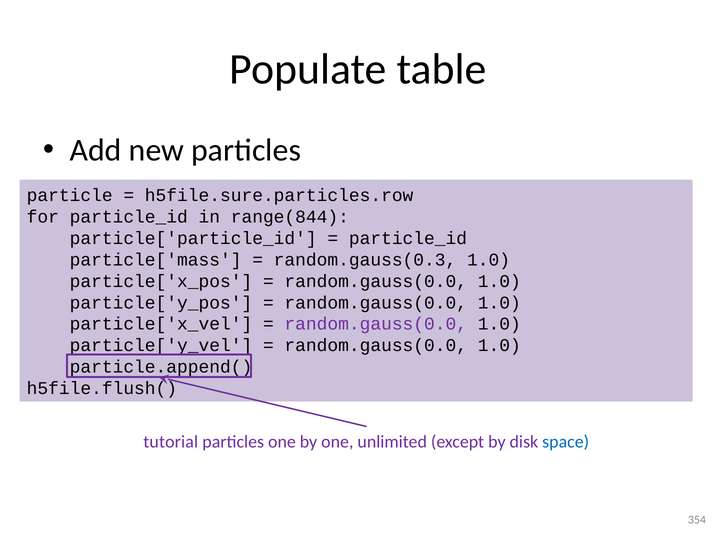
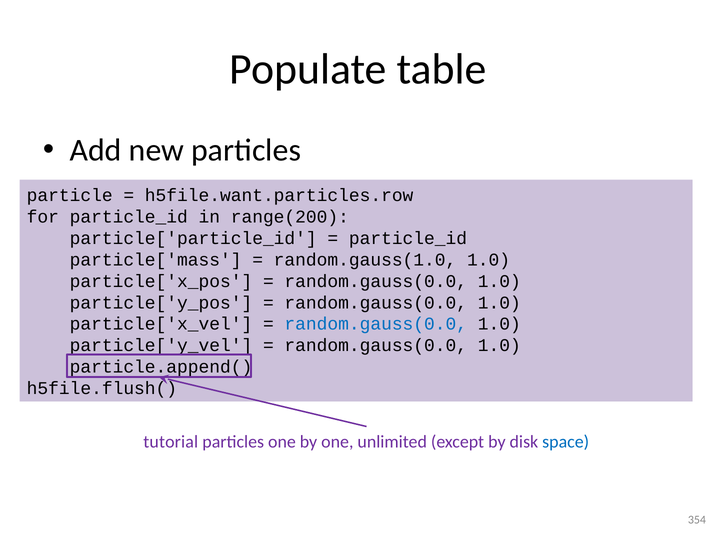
h5file.sure.particles.row: h5file.sure.particles.row -> h5file.want.particles.row (279, 195)
range(844: range(844 -> range(200 (290, 217)
random.gauss(0.3: random.gauss(0.3 -> random.gauss(1.0 (365, 260)
random.gauss(0.0 colour: purple -> blue (376, 324)
